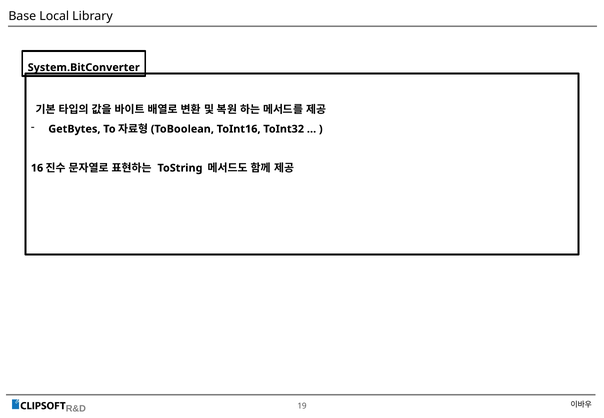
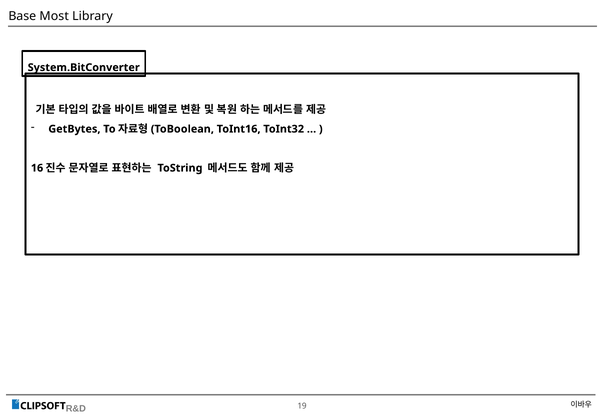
Local: Local -> Most (54, 16)
